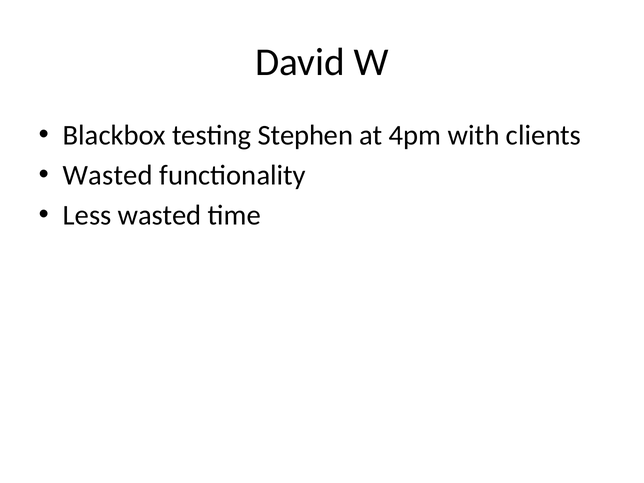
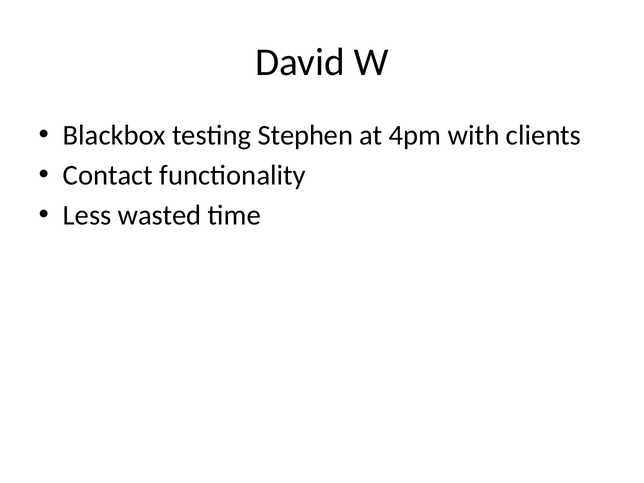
Wasted: Wasted -> Contact (108, 175)
